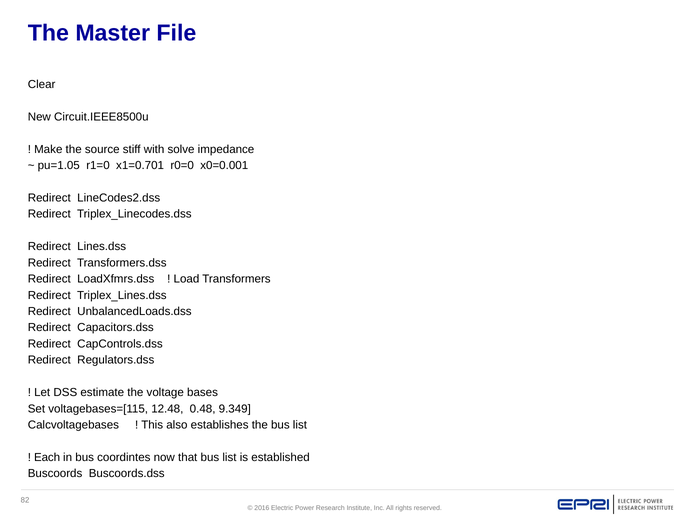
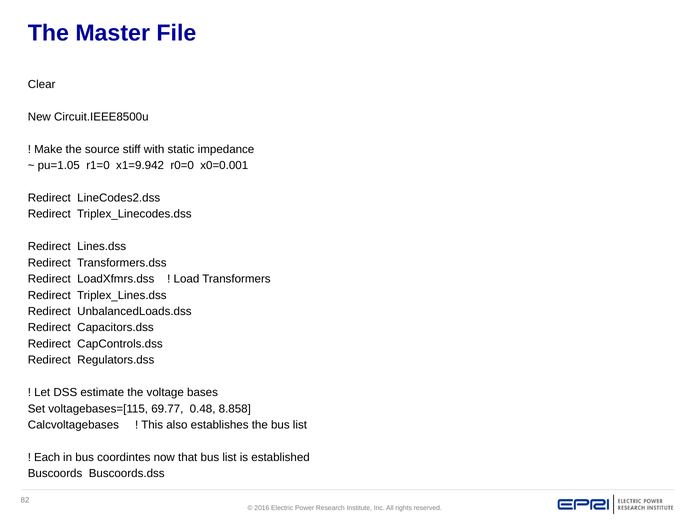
solve: solve -> static (181, 149)
x1=0.701: x1=0.701 -> x1=9.942 (140, 166)
12.48: 12.48 -> 69.77 (167, 409)
9.349: 9.349 -> 8.858 (235, 409)
